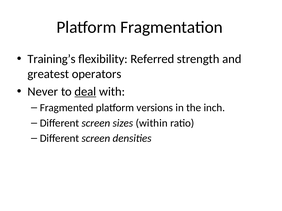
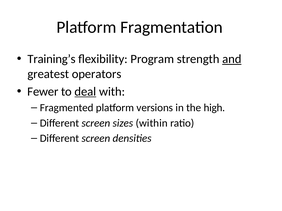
Referred: Referred -> Program (152, 59)
and underline: none -> present (232, 59)
Never: Never -> Fewer (43, 92)
inch: inch -> high (214, 108)
